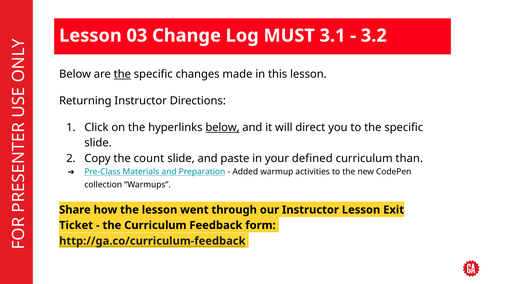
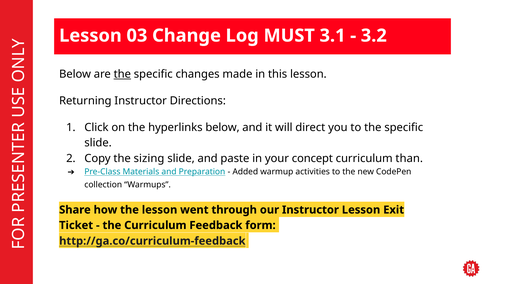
below underline: present -> none (223, 127)
count: count -> sizing (149, 158)
defined: defined -> concept (312, 158)
